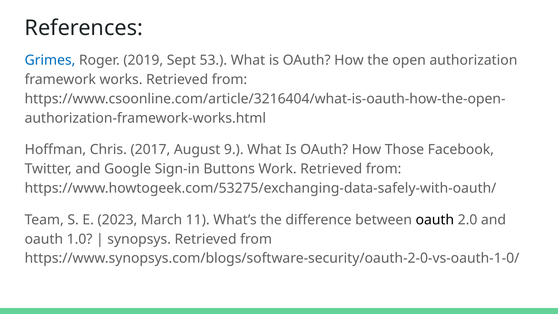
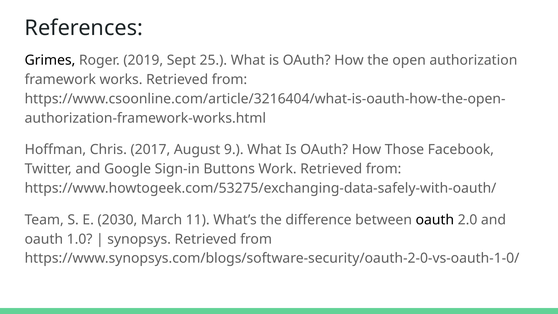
Grimes colour: blue -> black (50, 60)
53: 53 -> 25 (213, 60)
2023: 2023 -> 2030 (117, 220)
